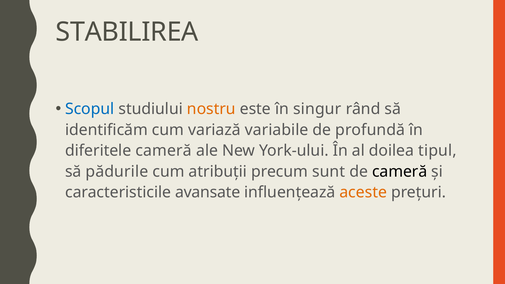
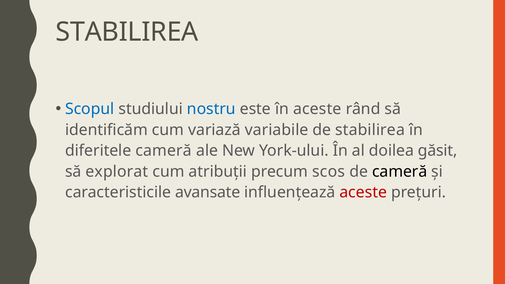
nostru colour: orange -> blue (211, 109)
în singur: singur -> aceste (317, 109)
de profundă: profundă -> stabilirea (370, 130)
tipul: tipul -> găsit (438, 151)
pădurile: pădurile -> explorat (117, 172)
sunt: sunt -> scos (329, 172)
aceste colour: orange -> red (363, 192)
